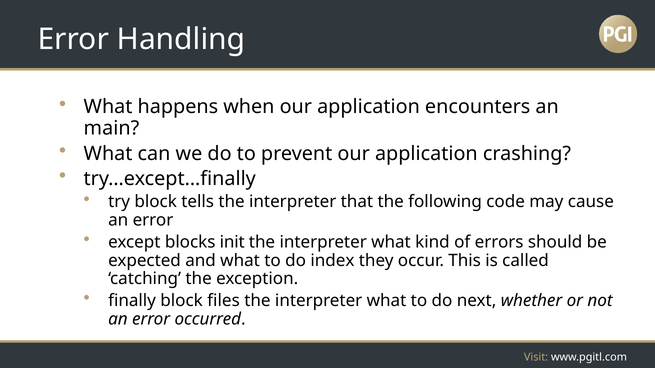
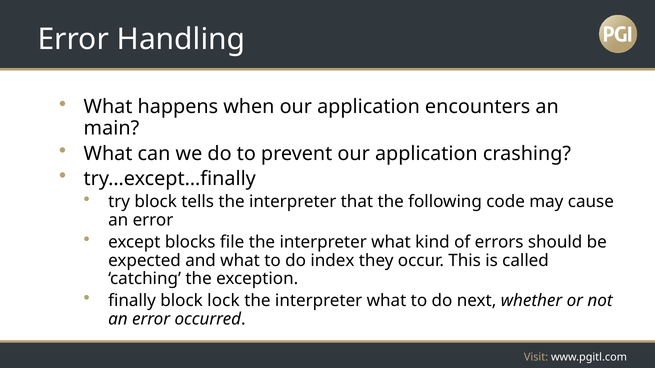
init: init -> file (232, 242)
files: files -> lock (223, 301)
